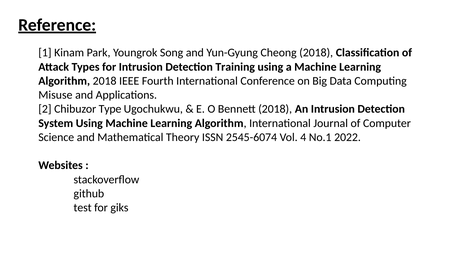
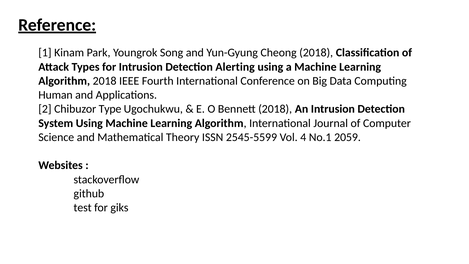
Training: Training -> Alerting (235, 67)
Misuse: Misuse -> Human (56, 95)
2545-6074: 2545-6074 -> 2545-5599 (251, 137)
2022: 2022 -> 2059 (348, 137)
